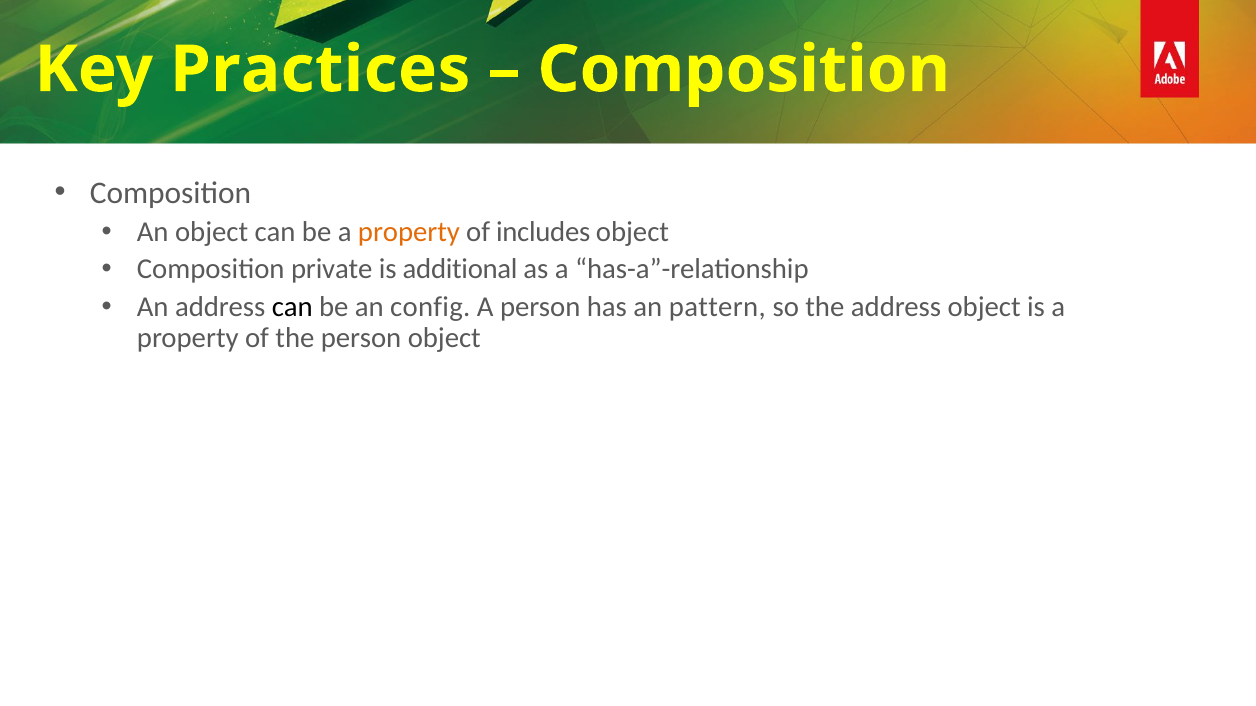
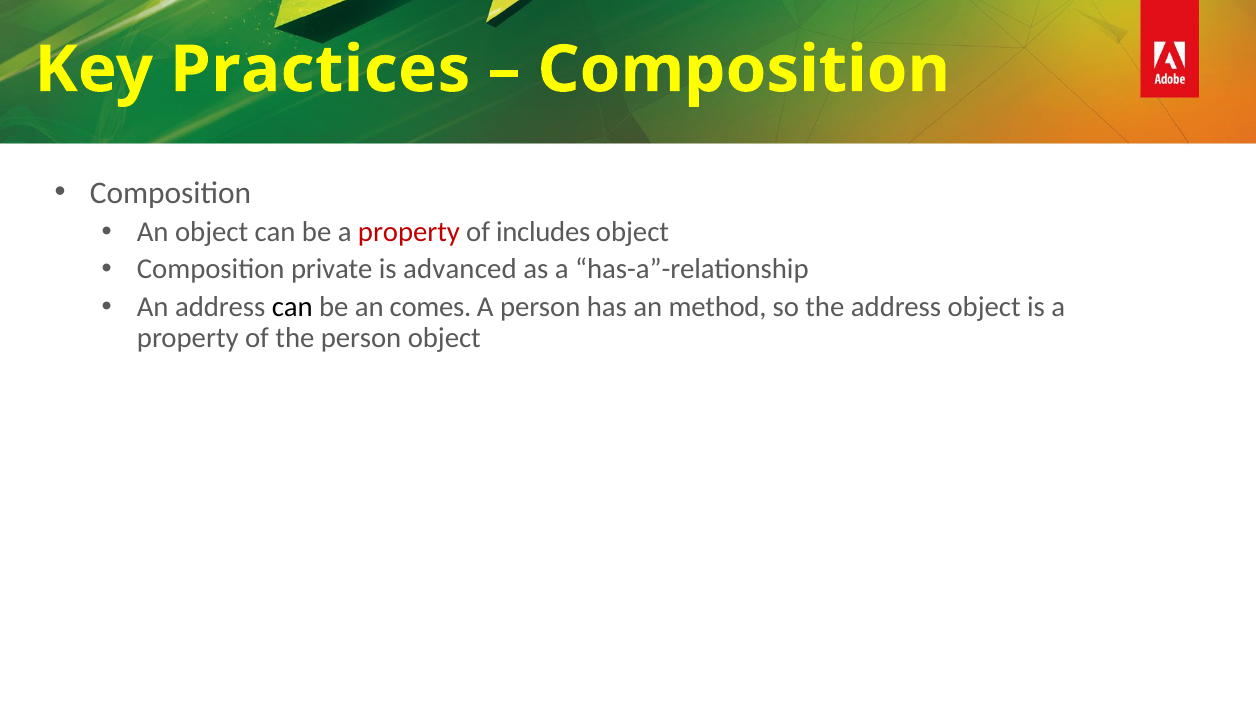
property colour: orange -> red (409, 232)
additional: additional -> advanced (460, 269)
config: config -> comes (431, 307)
pattern: pattern -> method (718, 307)
